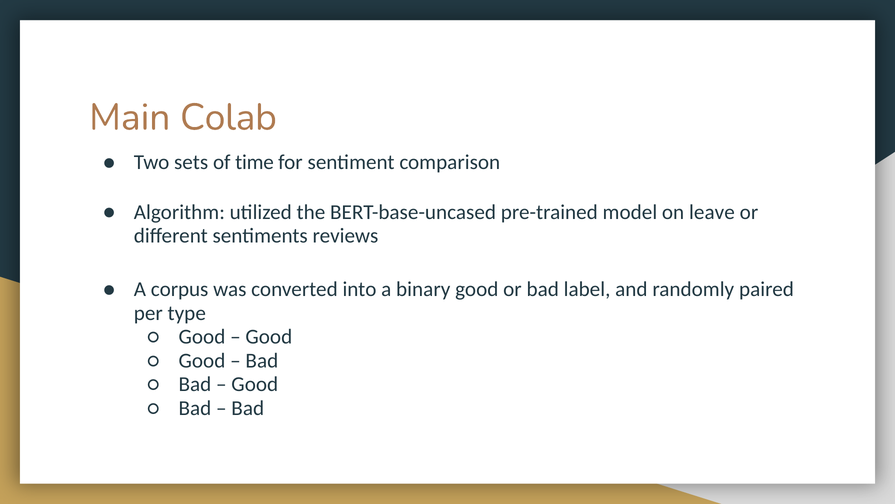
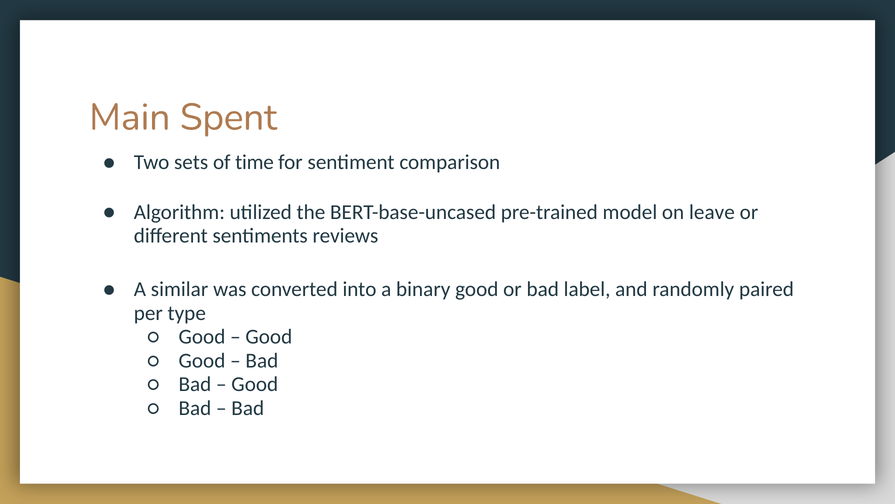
Colab: Colab -> Spent (228, 117)
corpus: corpus -> similar (180, 289)
